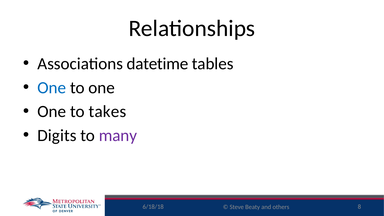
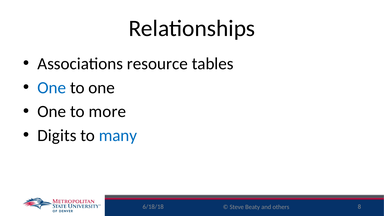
datetime: datetime -> resource (157, 64)
takes: takes -> more (107, 112)
many colour: purple -> blue (118, 135)
